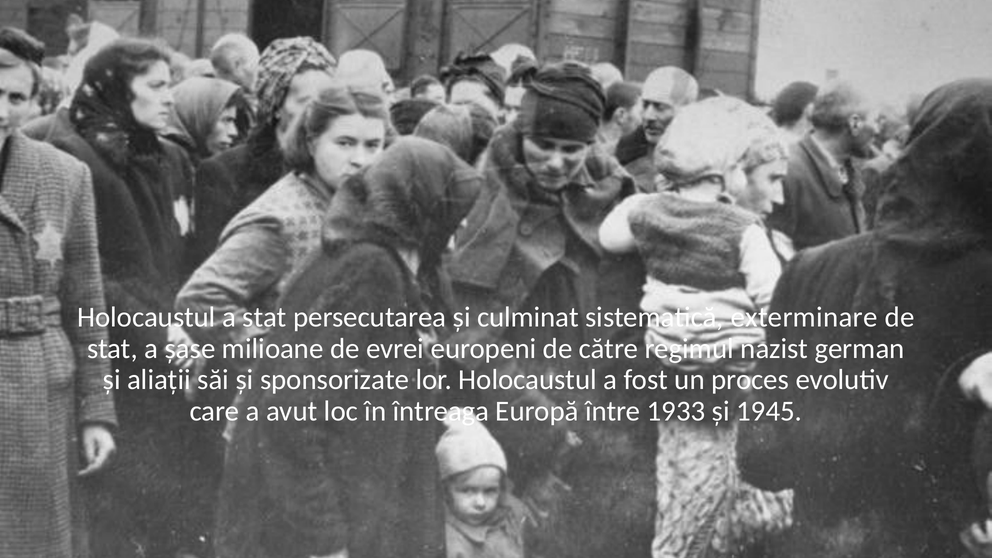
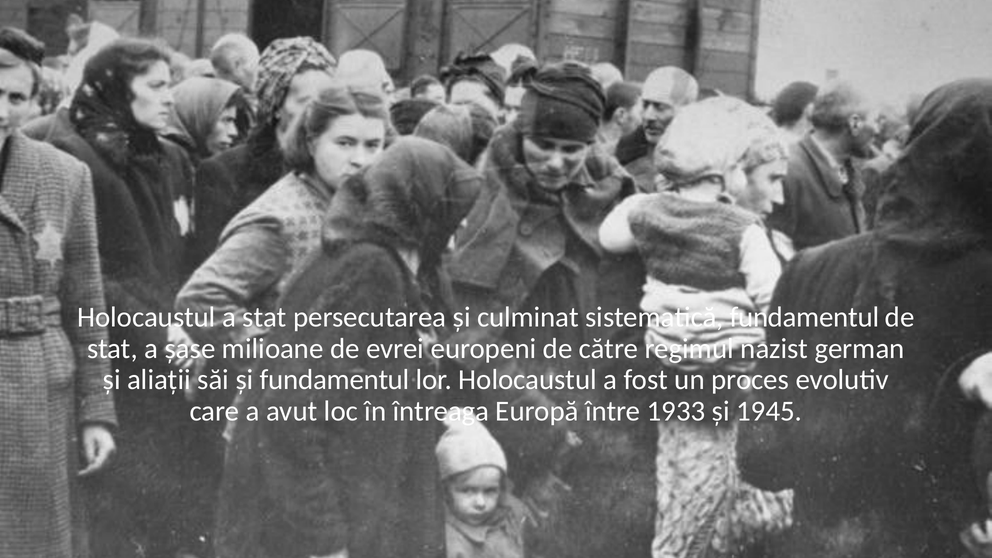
sistematică exterminare: exterminare -> fundamentul (804, 317)
și sponsorizate: sponsorizate -> fundamentul (335, 380)
